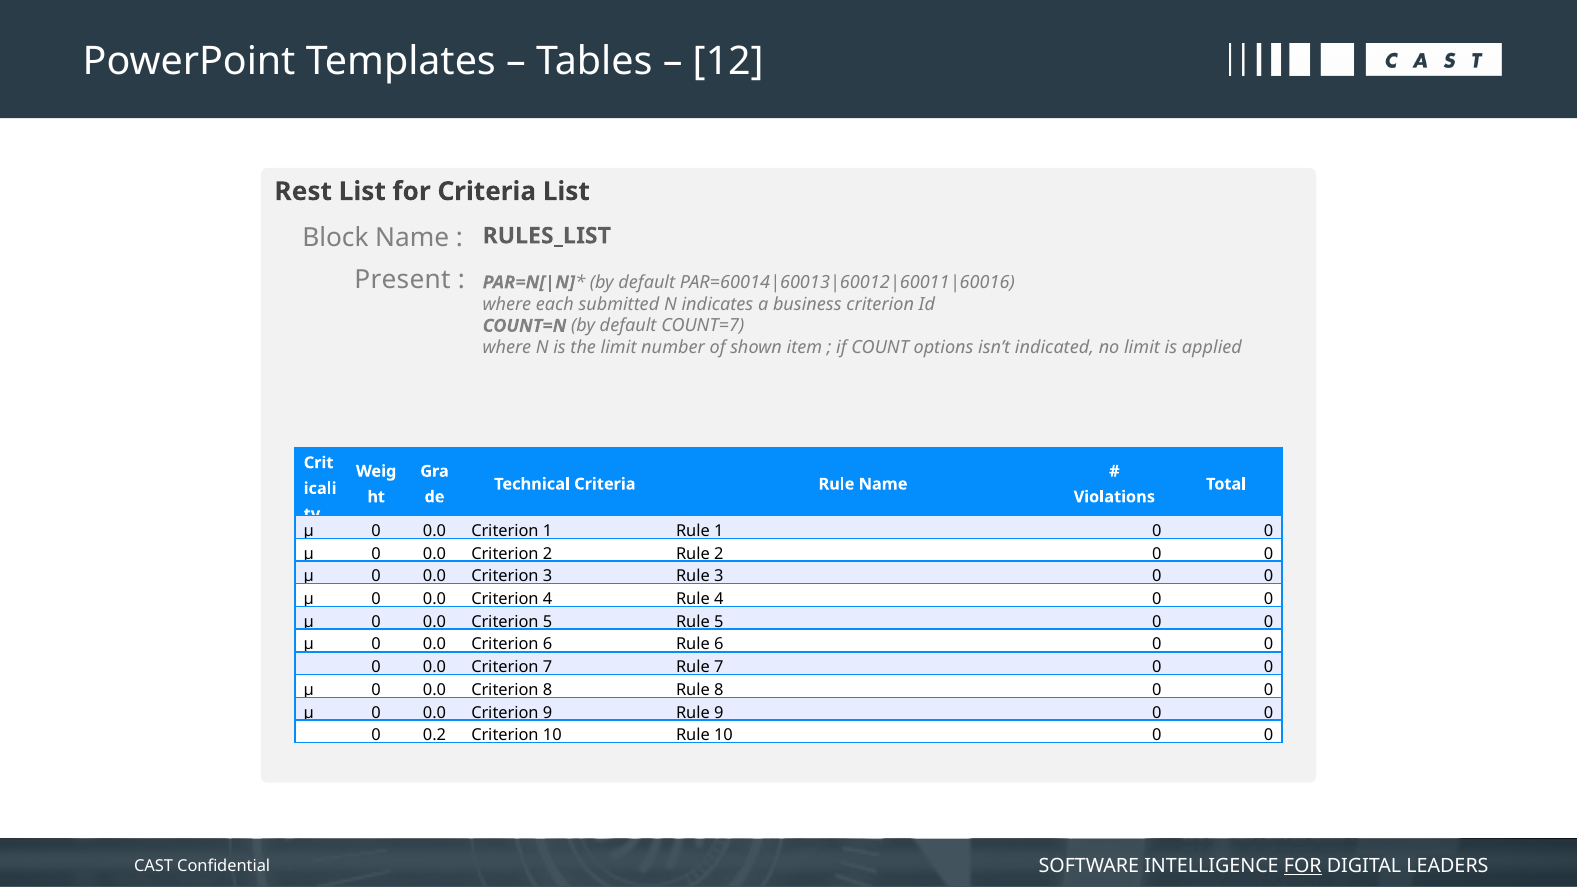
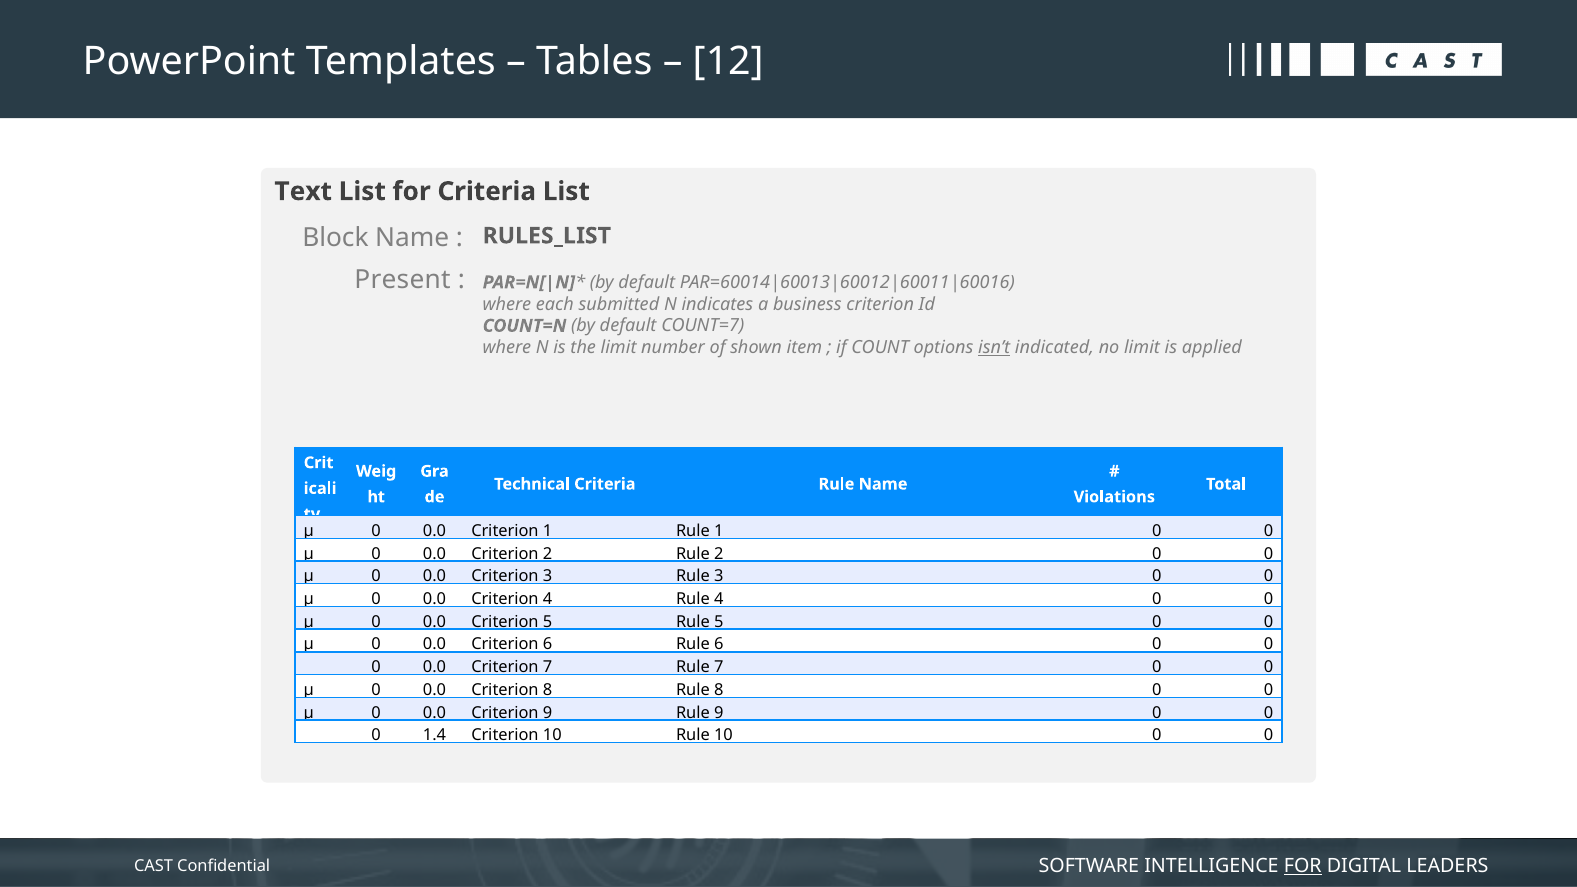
Rest: Rest -> Text (303, 191)
isn’t underline: none -> present (994, 348)
0.2: 0.2 -> 1.4 (435, 735)
